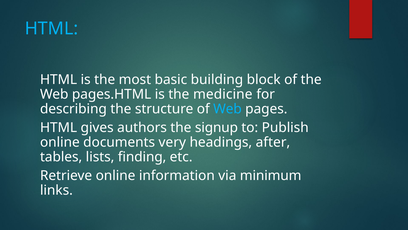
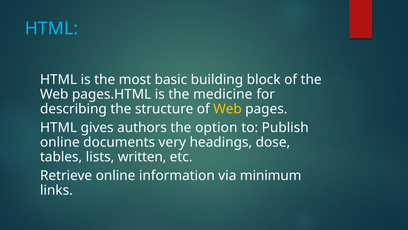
Web colour: light blue -> yellow (227, 109)
signup: signup -> option (216, 127)
after: after -> dose (273, 142)
finding: finding -> written (142, 157)
